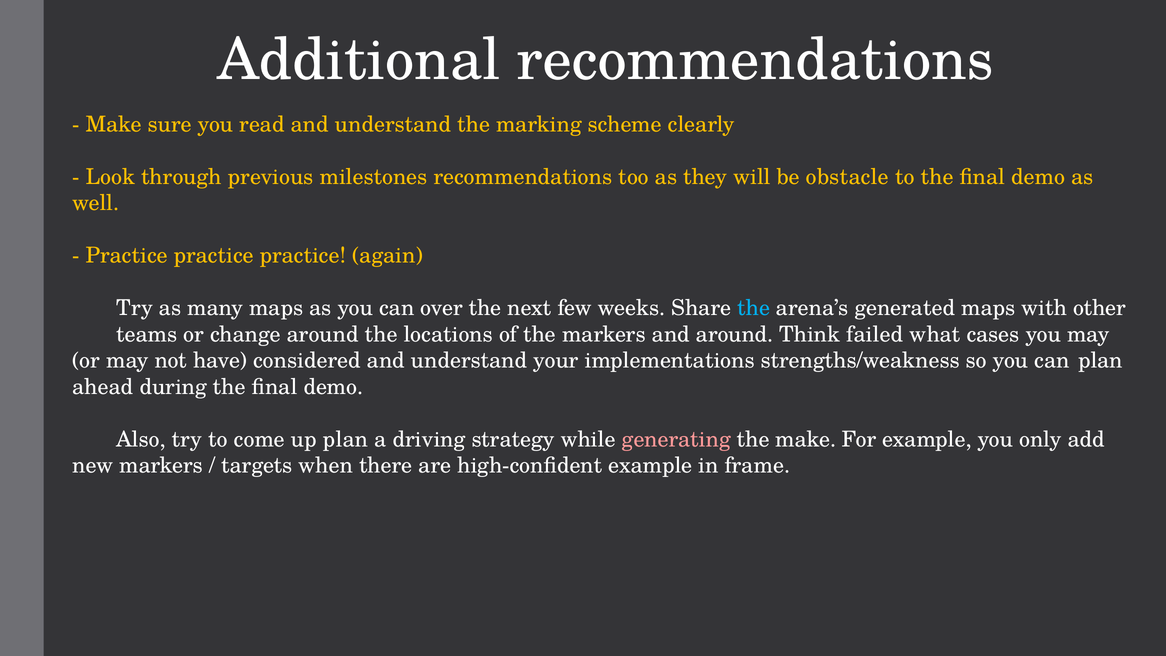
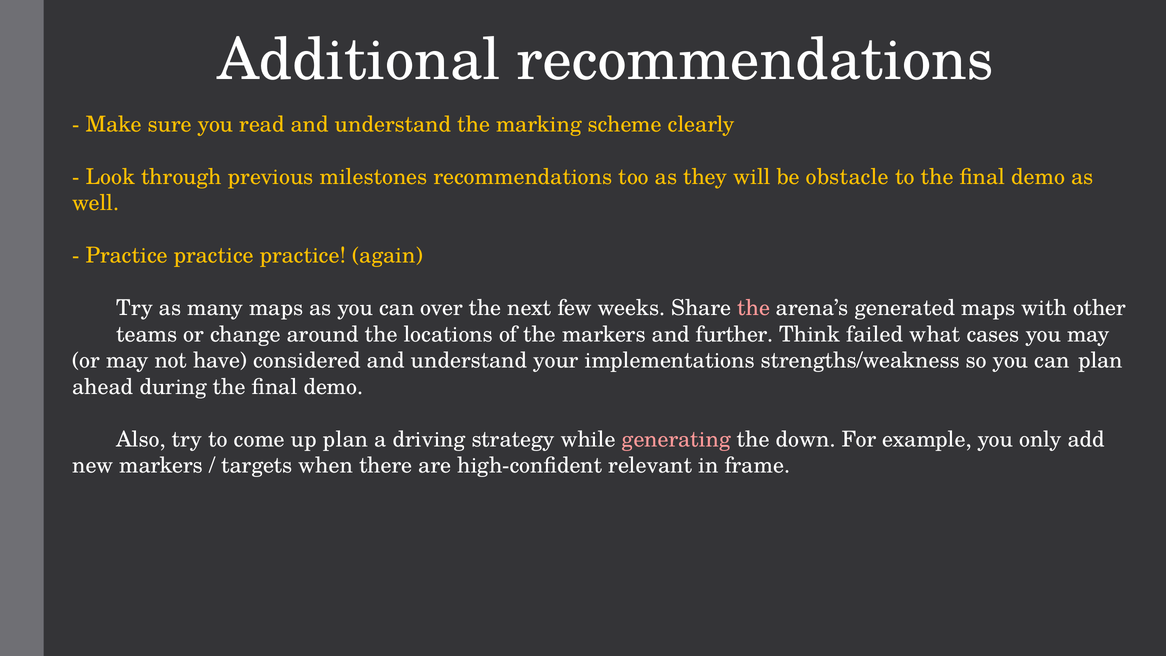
the colour: light blue -> pink (754, 308)
and around: around -> further (735, 334)
the make: make -> down (806, 439)
high-confident example: example -> relevant (650, 466)
